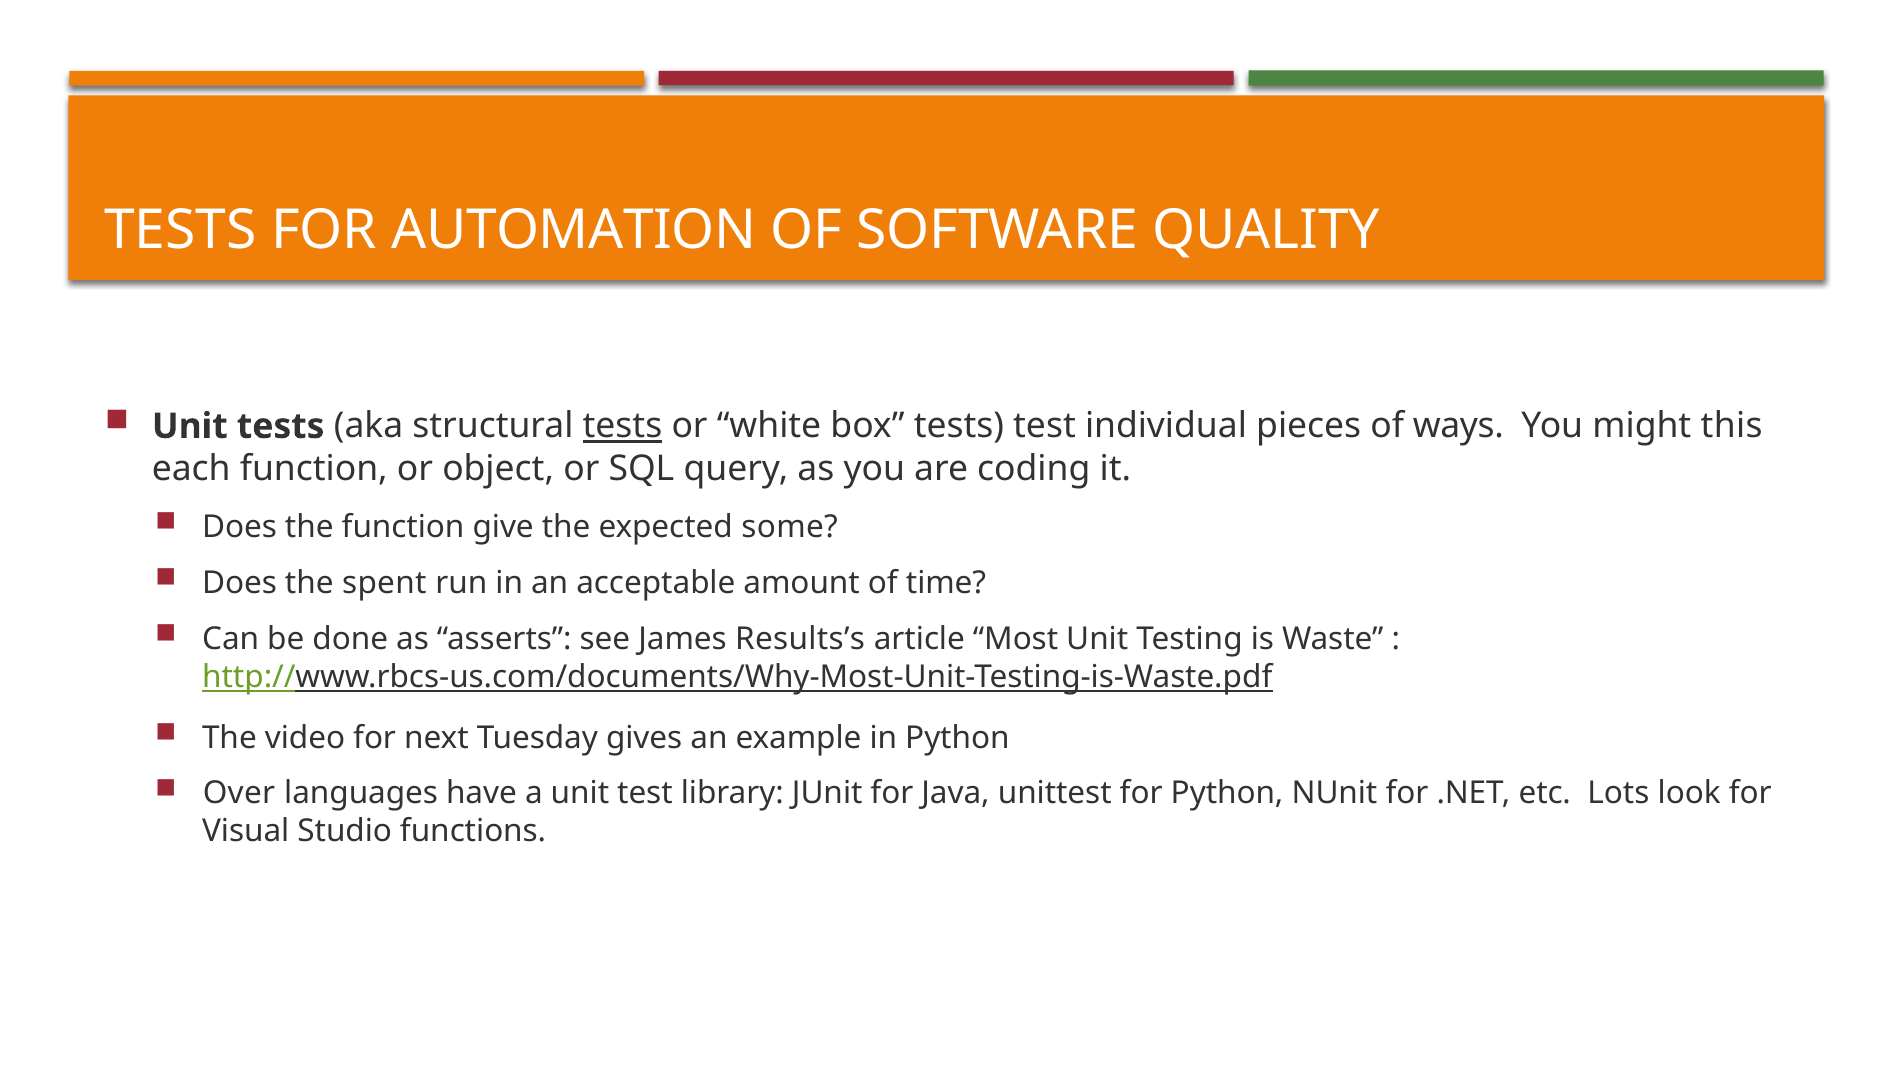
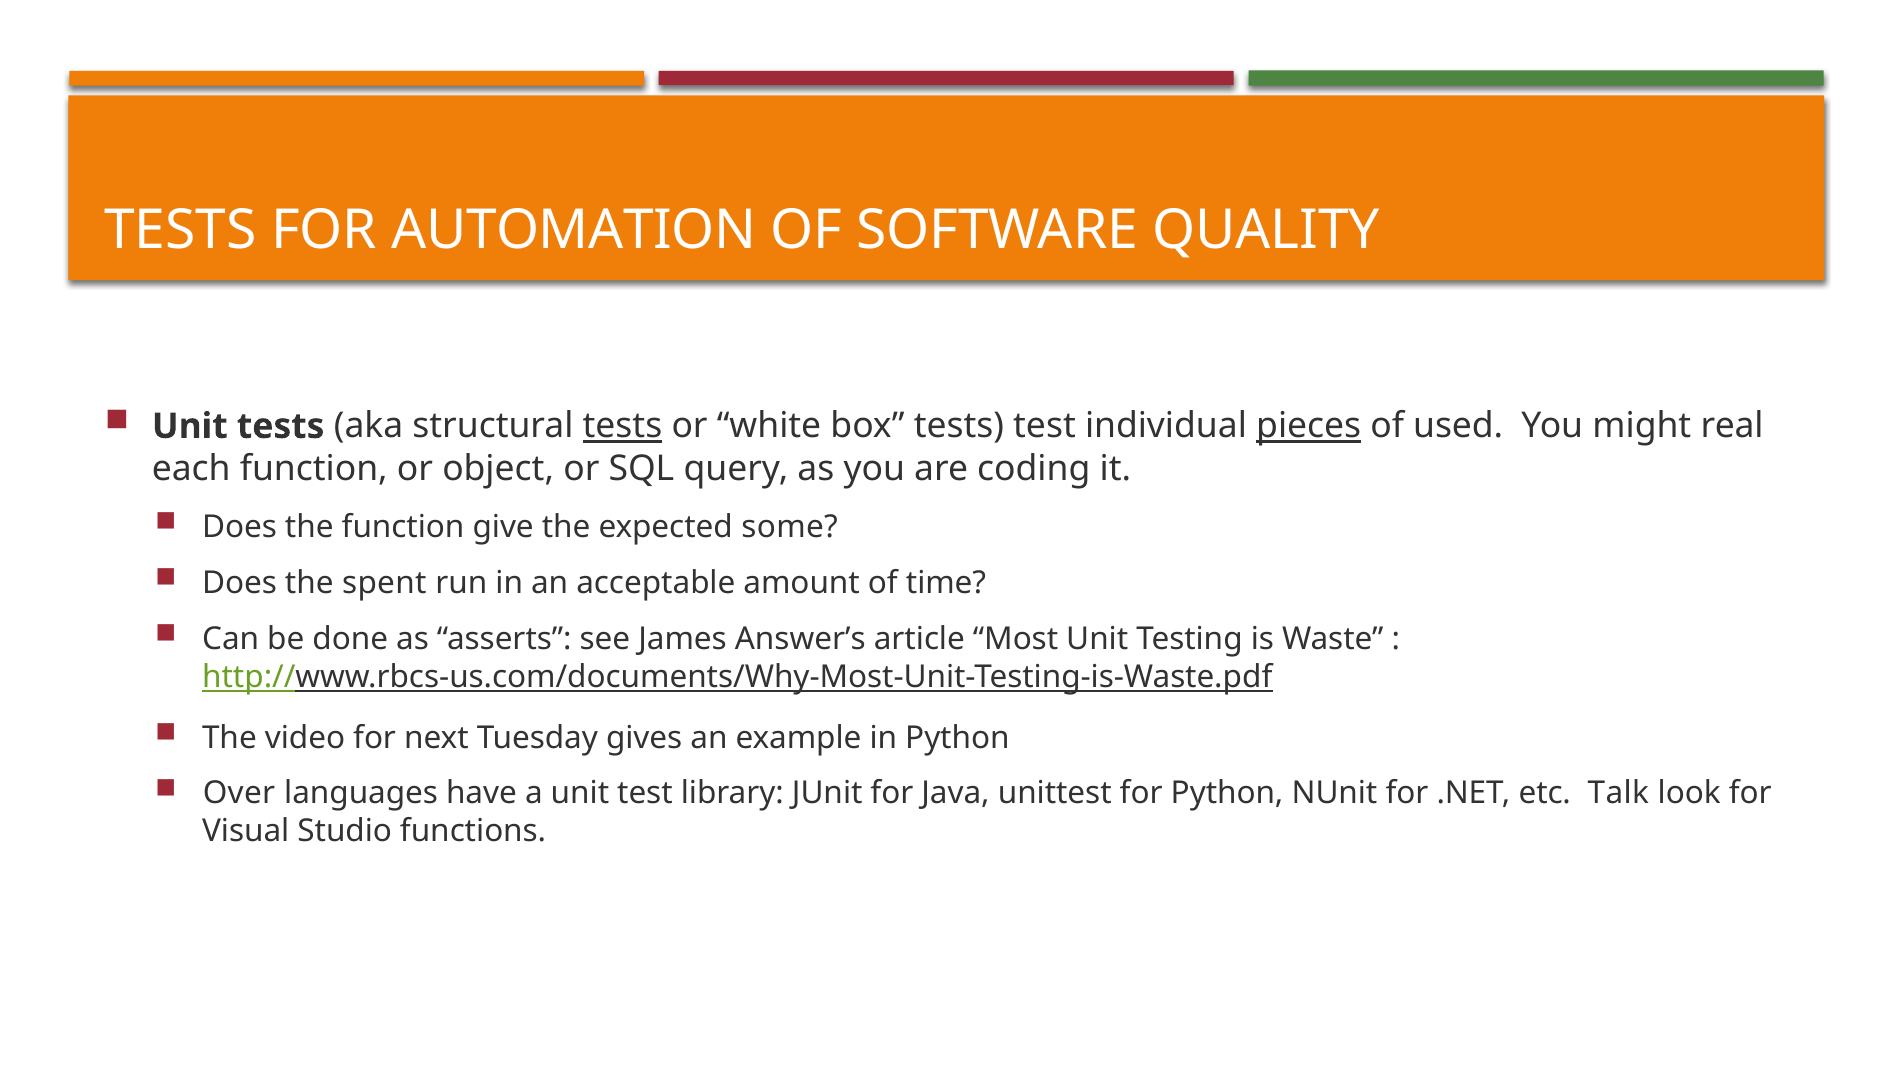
pieces underline: none -> present (1309, 426)
ways: ways -> used (1458, 426)
this: this -> real (1732, 426)
Results’s: Results’s -> Answer’s (800, 639)
Lots: Lots -> Talk (1618, 793)
